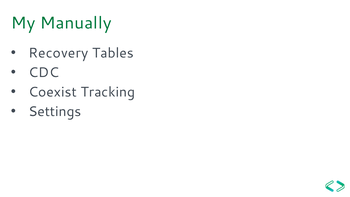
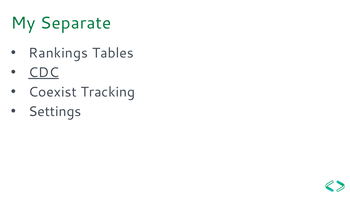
Manually: Manually -> Separate (76, 23)
Recovery: Recovery -> Rankings (58, 53)
CDC underline: none -> present (44, 72)
